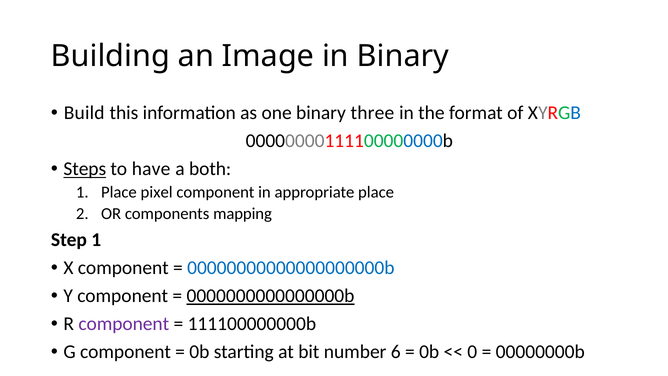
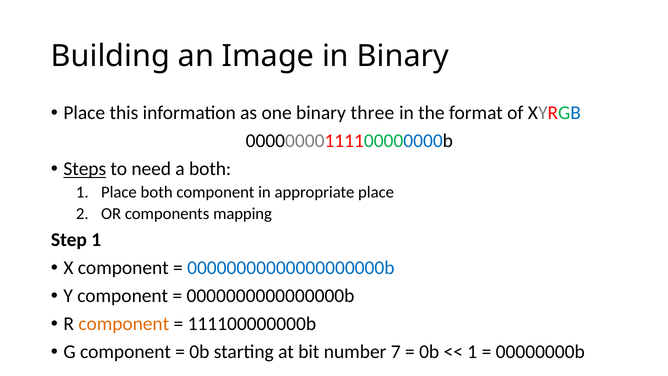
Build: Build -> Place (84, 113)
have: have -> need (151, 169)
Place pixel: pixel -> both (157, 192)
0000000000000000b underline: present -> none (270, 296)
component colour: purple -> orange (124, 324)
6: 6 -> 7 (396, 352)
0: 0 -> 1 (472, 352)
